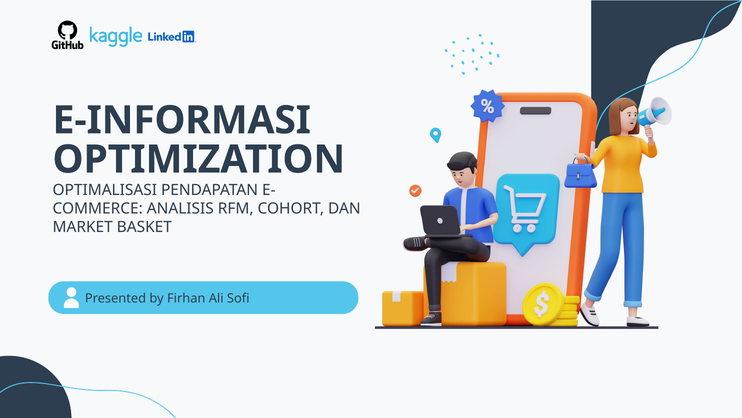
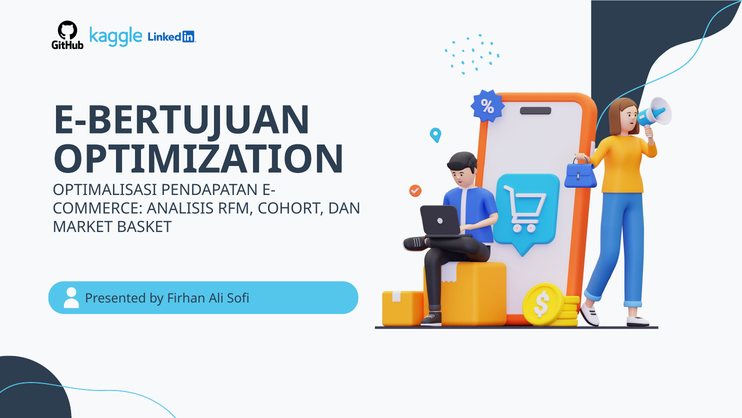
E-INFORMASI: E-INFORMASI -> E-BERTUJUAN (182, 120)
